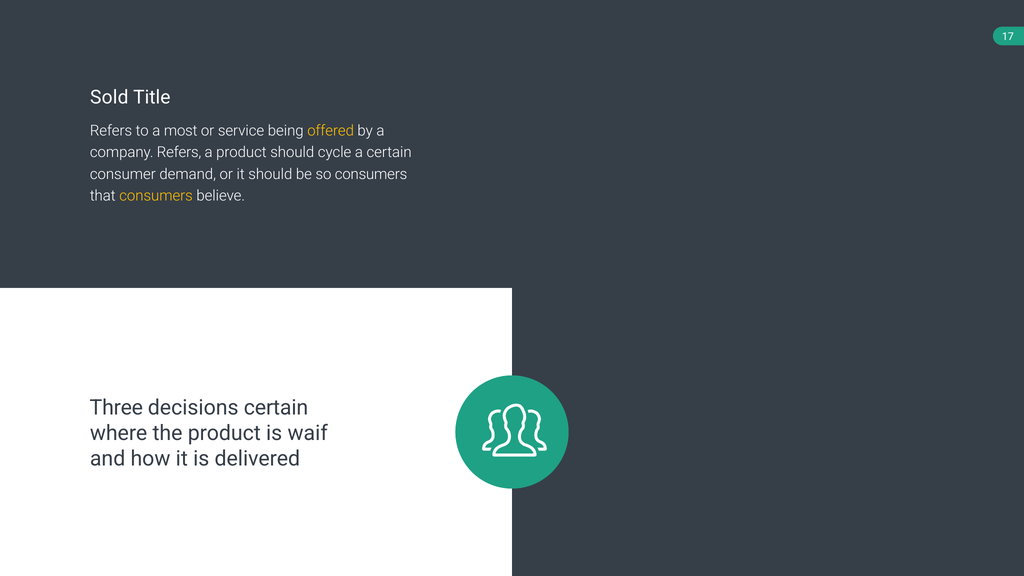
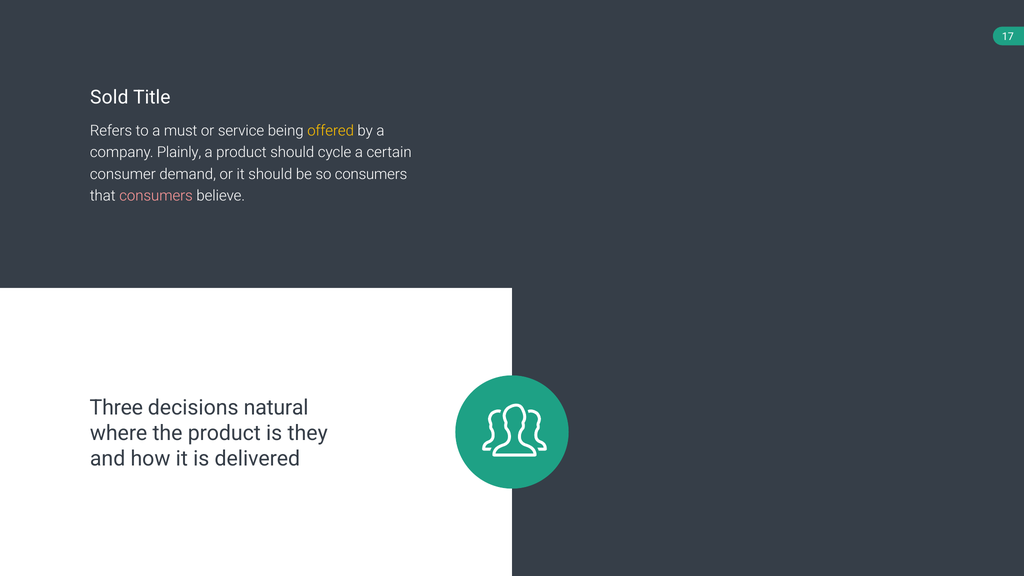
most: most -> must (181, 131)
company Refers: Refers -> Plainly (179, 153)
consumers colour: yellow -> pink (156, 196)
decisions certain: certain -> natural (276, 408)
waif: waif -> they (308, 433)
